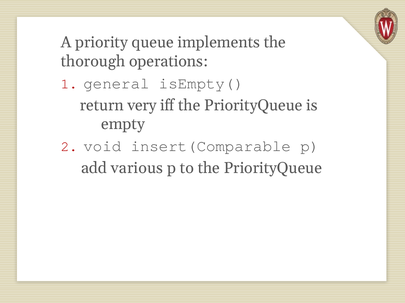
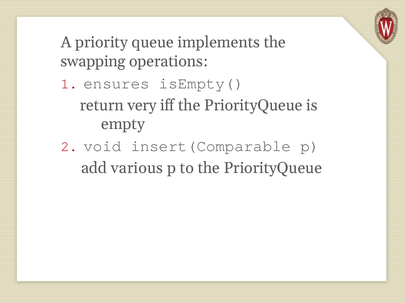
thorough: thorough -> swapping (93, 61)
general: general -> ensures (117, 83)
